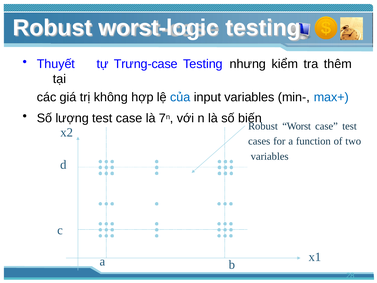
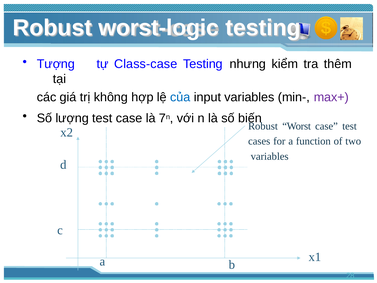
Thuyết: Thuyết -> Tượng (56, 64)
Trưng-case: Trưng-case -> Class-case (146, 64)
max+ colour: blue -> purple (331, 97)
